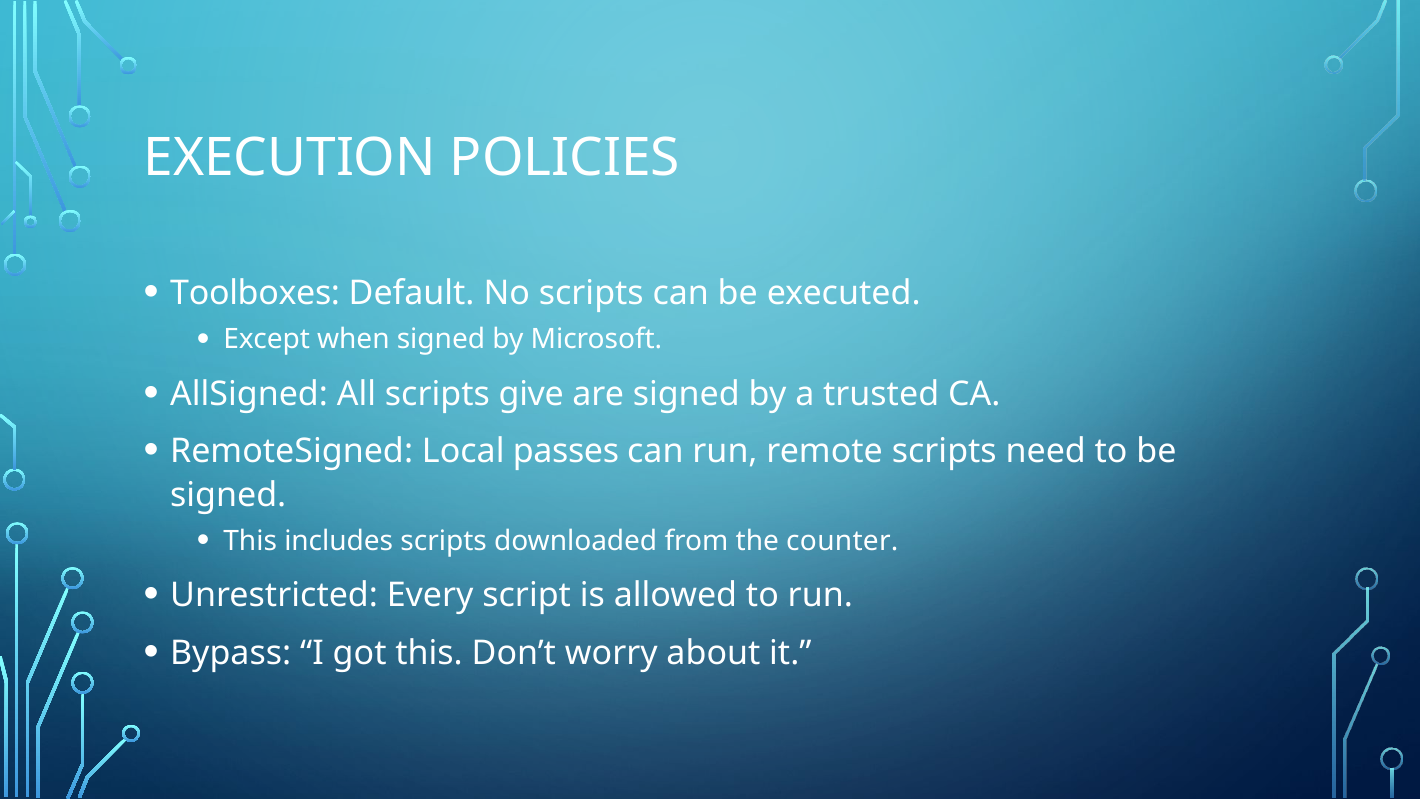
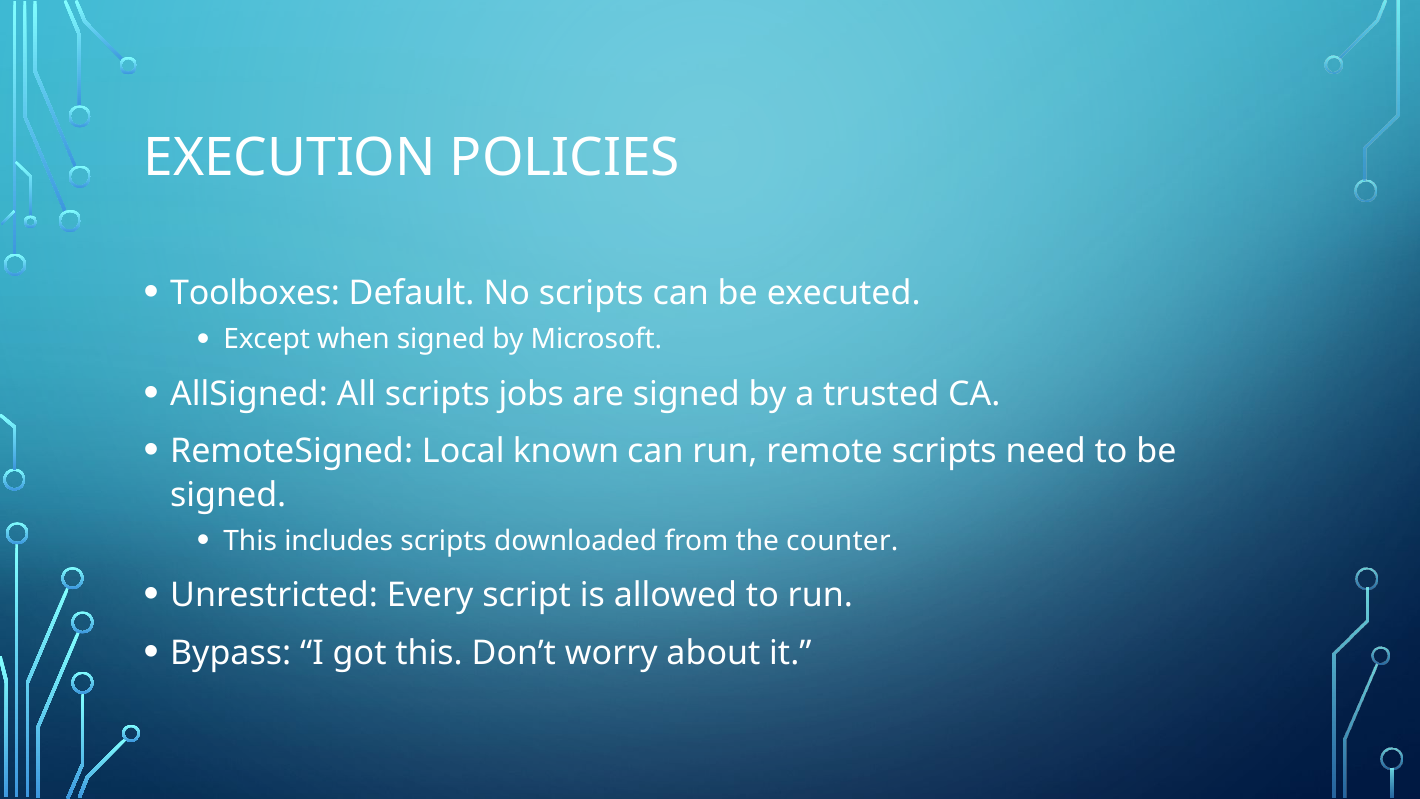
give: give -> jobs (531, 394)
passes: passes -> known (566, 451)
